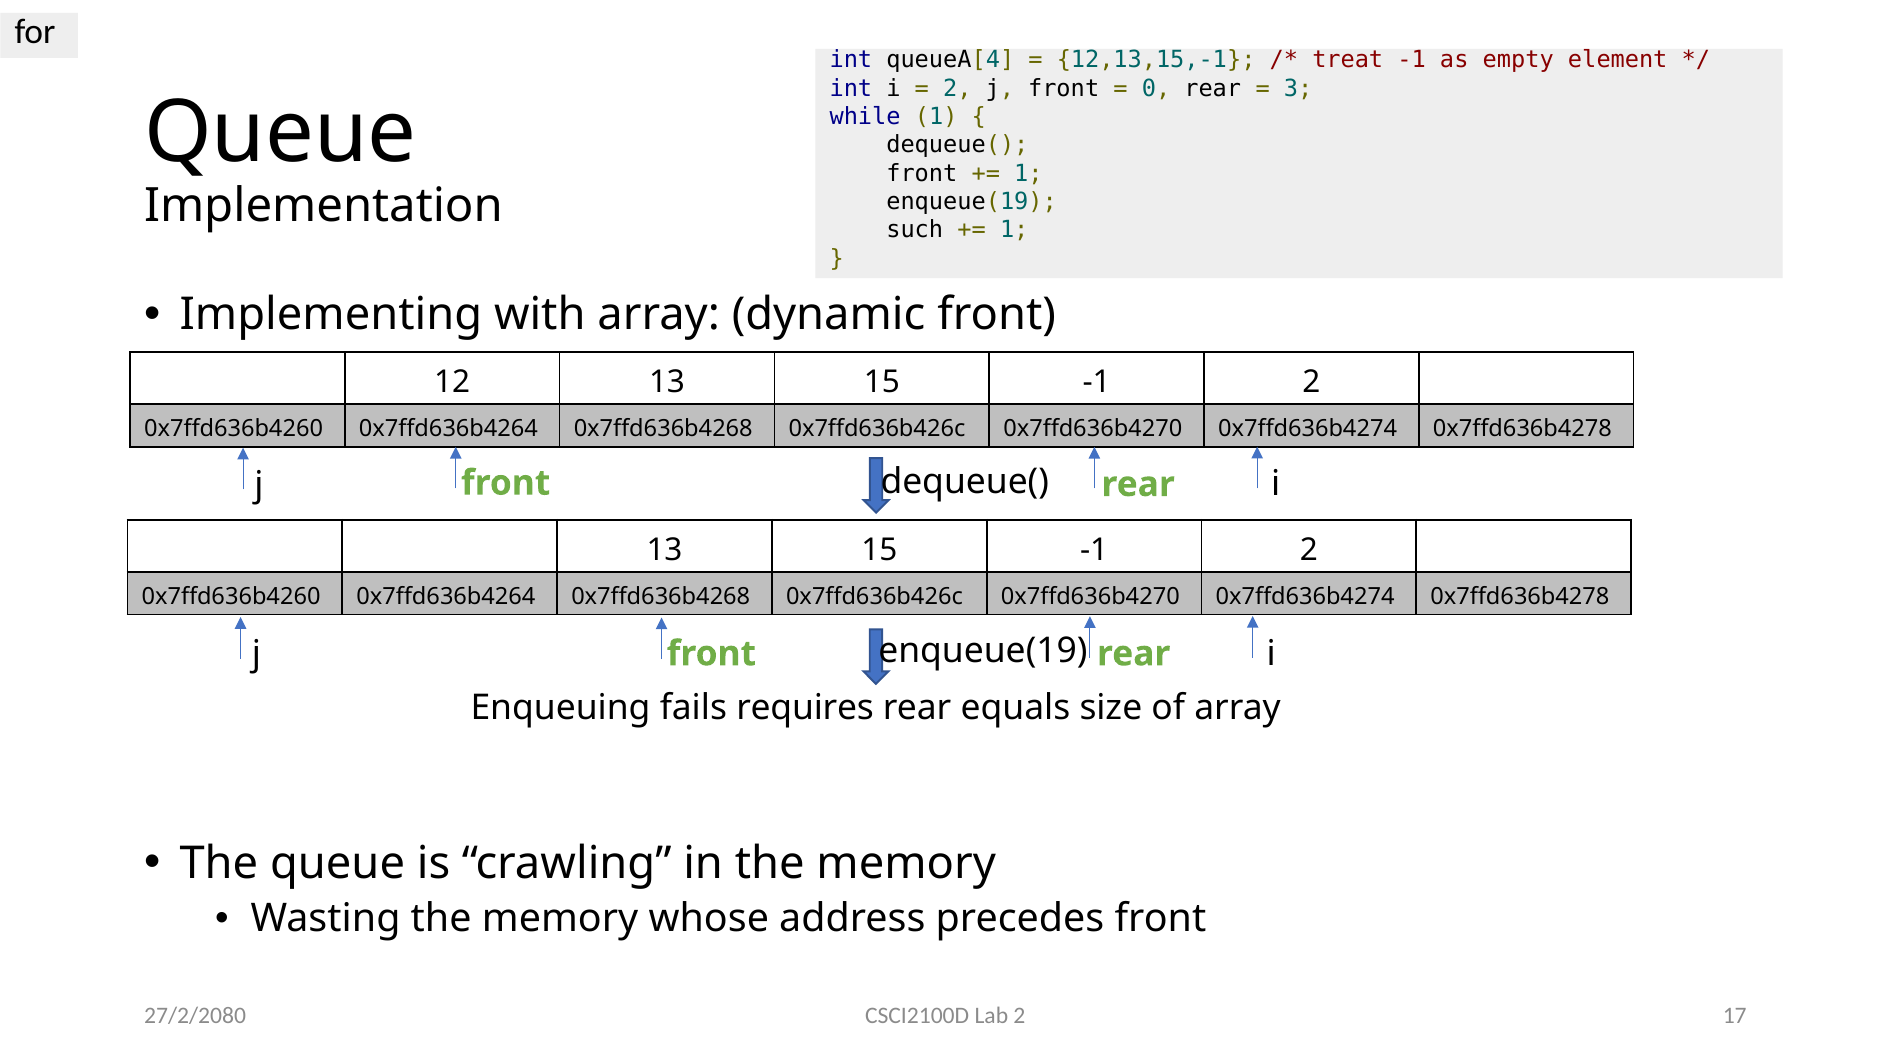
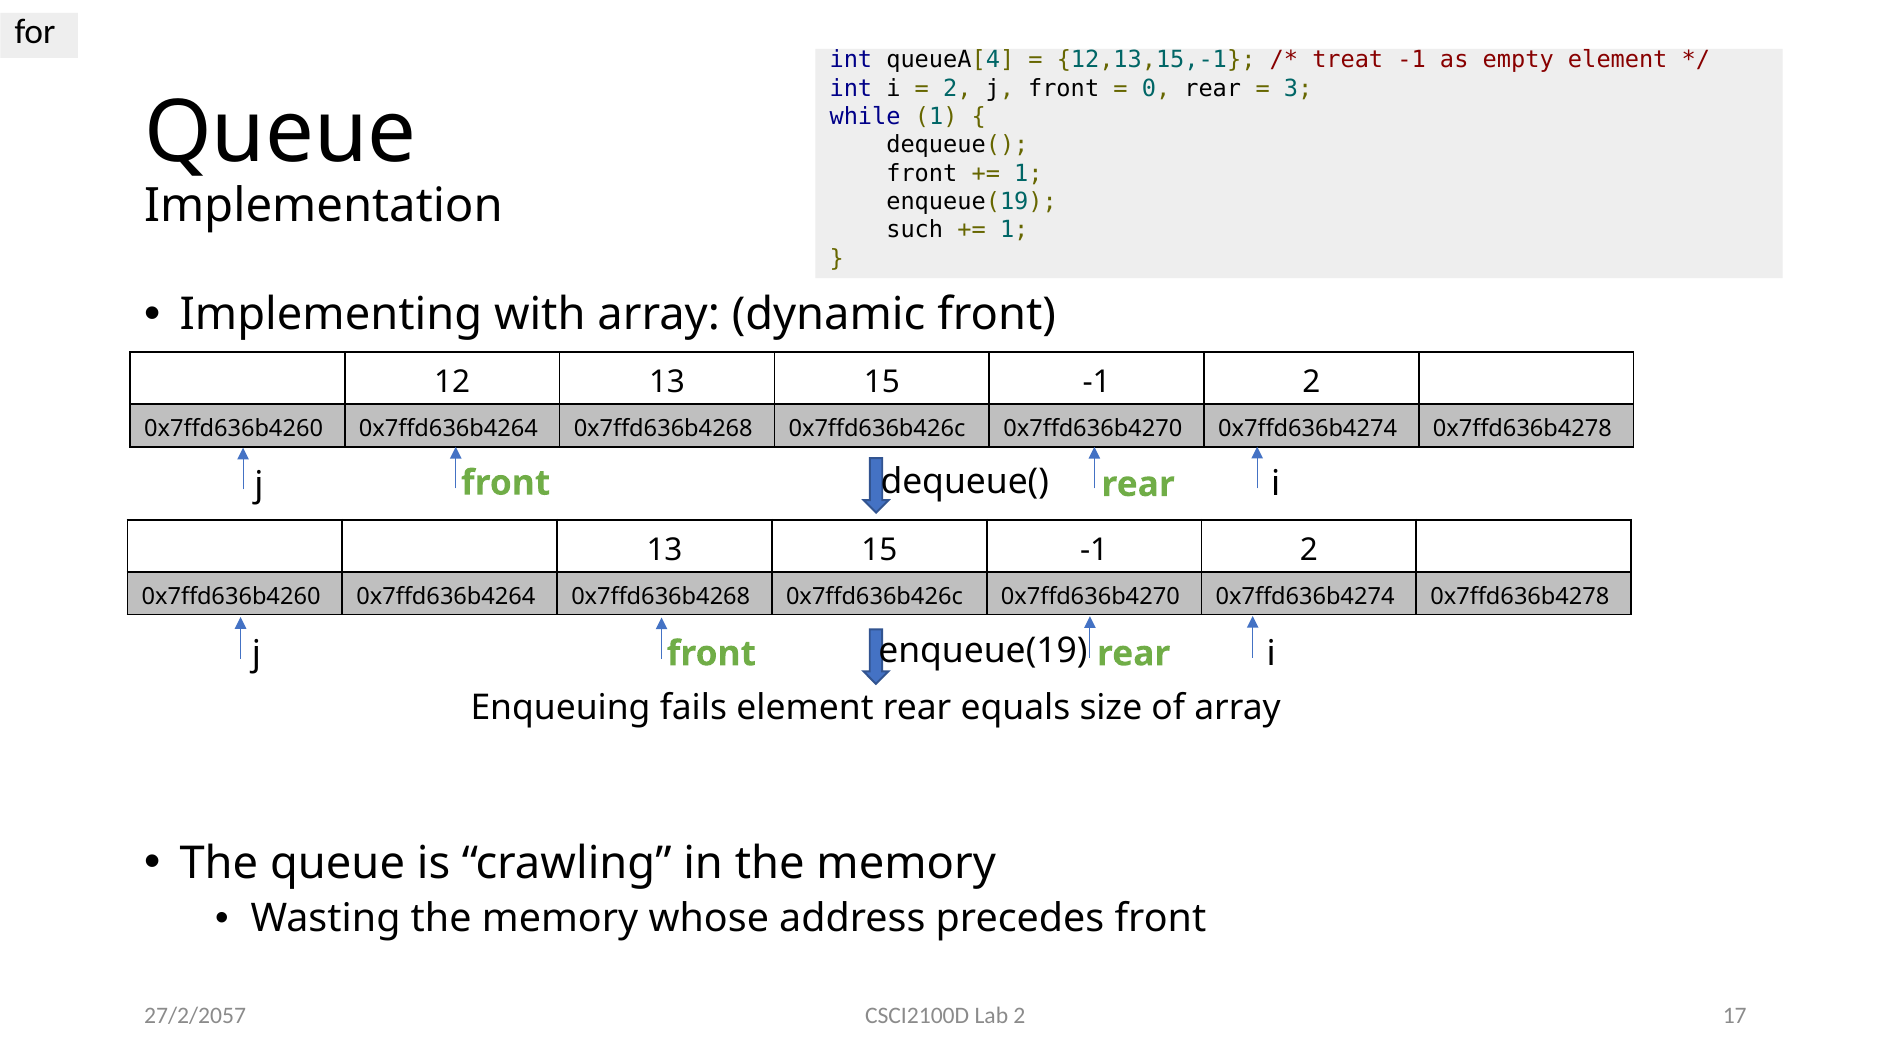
fails requires: requires -> element (805, 708)
27/2/2080: 27/2/2080 -> 27/2/2057 (195, 1016)
